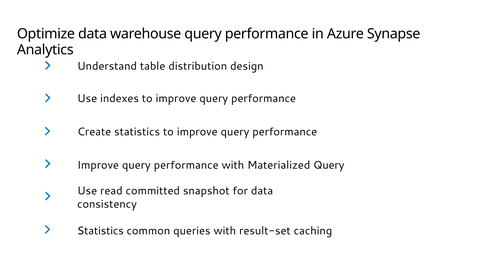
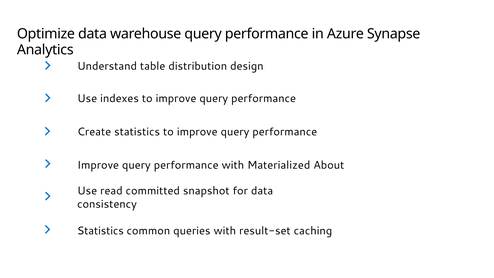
Materialized Query: Query -> About (329, 165)
